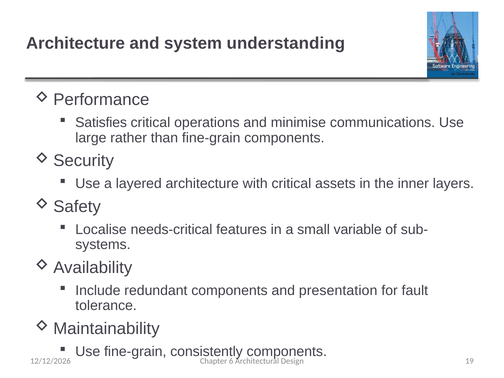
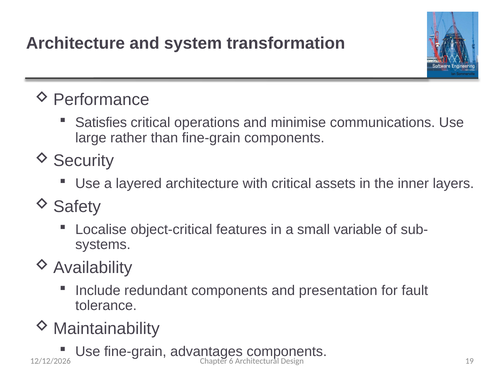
understanding: understanding -> transformation (286, 43)
needs-critical: needs-critical -> object-critical (171, 229)
consistently: consistently -> advantages (206, 351)
